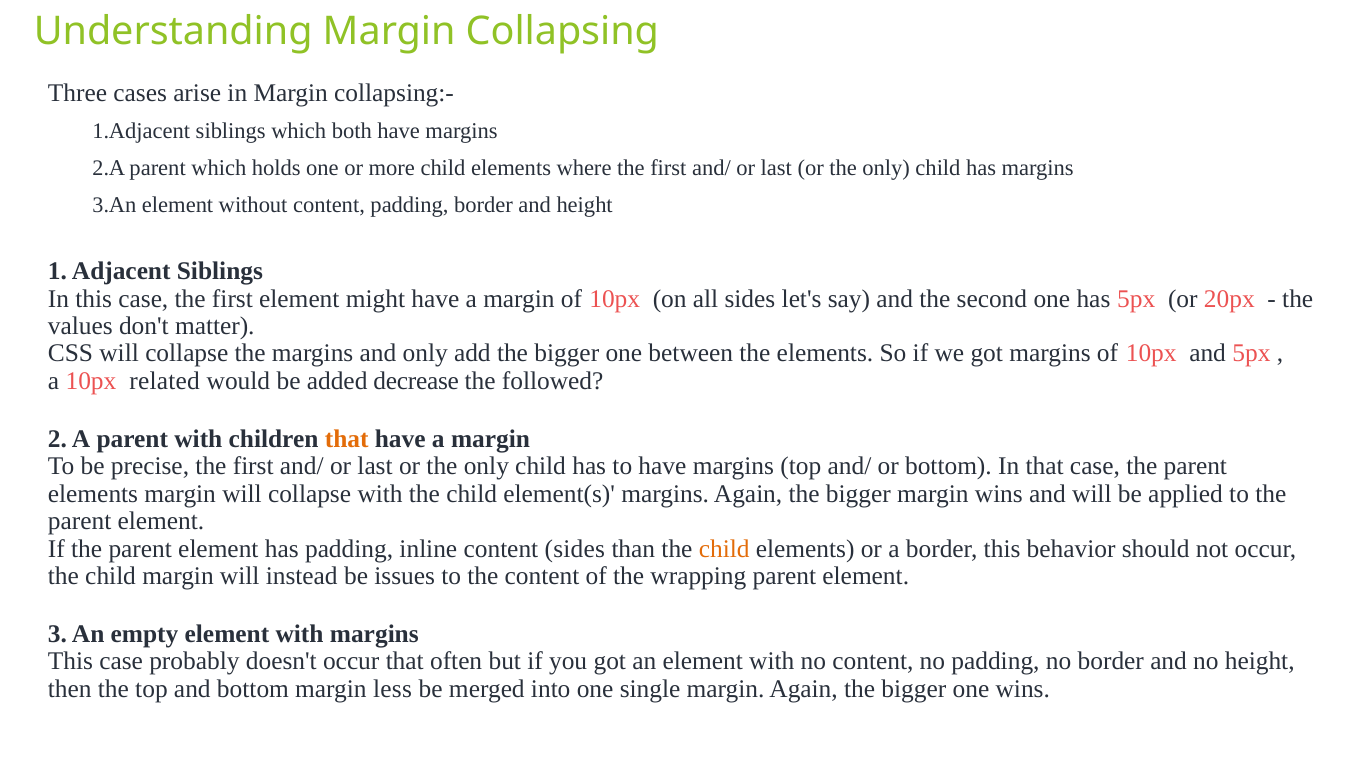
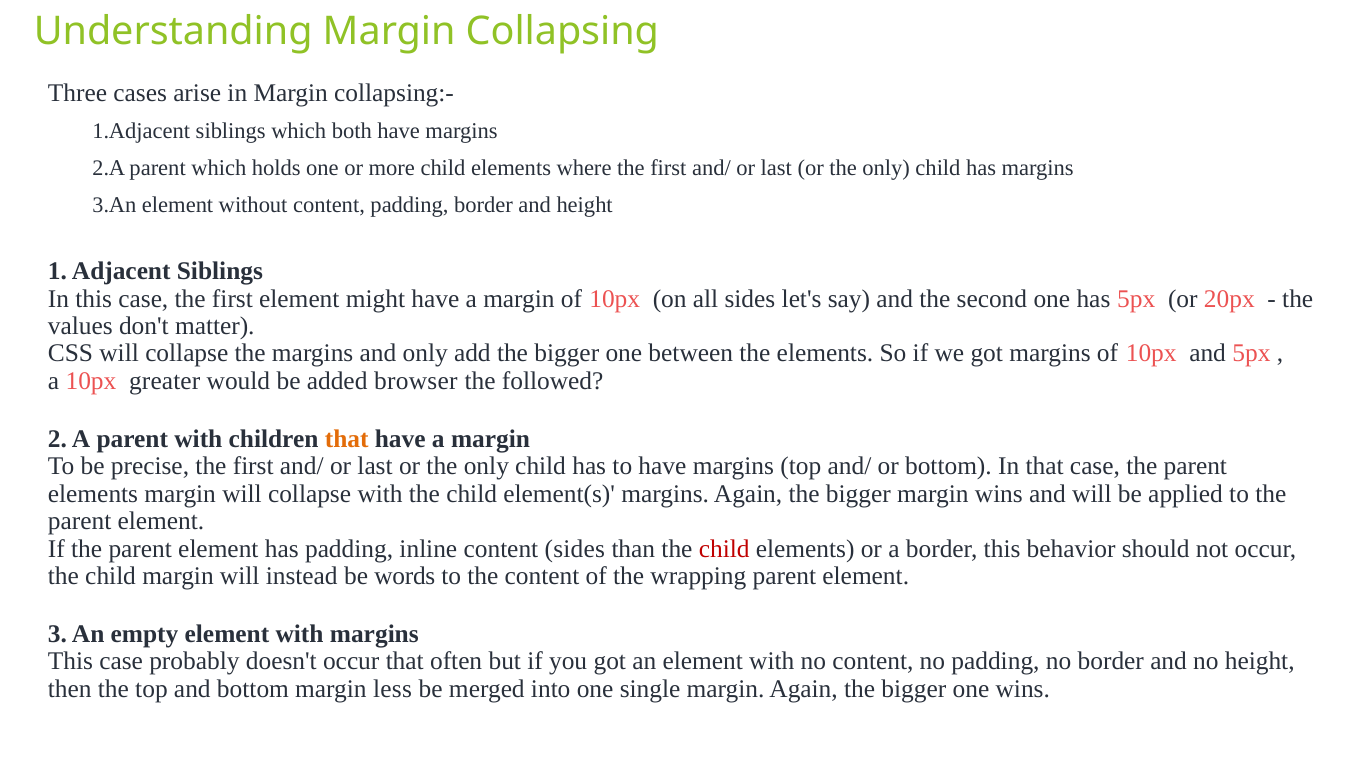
related: related -> greater (165, 381)
decrease: decrease -> browser (416, 381)
child colour: orange -> red (724, 549)
issues: issues -> words (405, 576)
